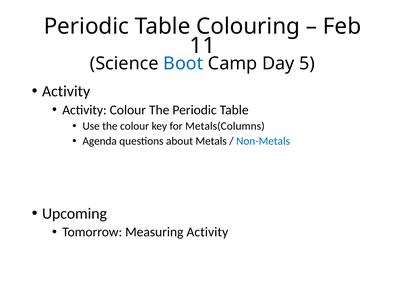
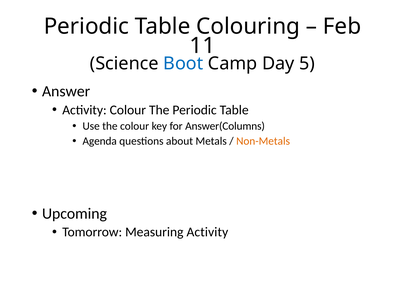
Activity: Activity -> Answer (66, 91)
Metals(Columns: Metals(Columns -> Answer(Columns (225, 126)
Non-Metals colour: blue -> orange (263, 141)
